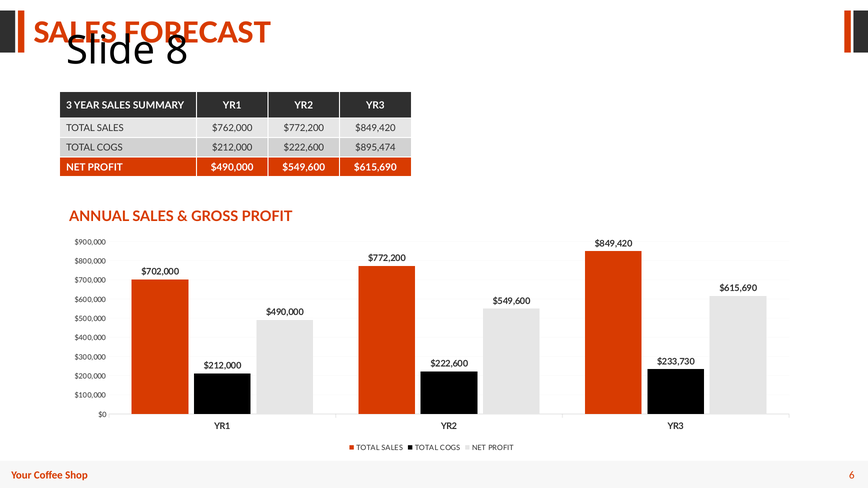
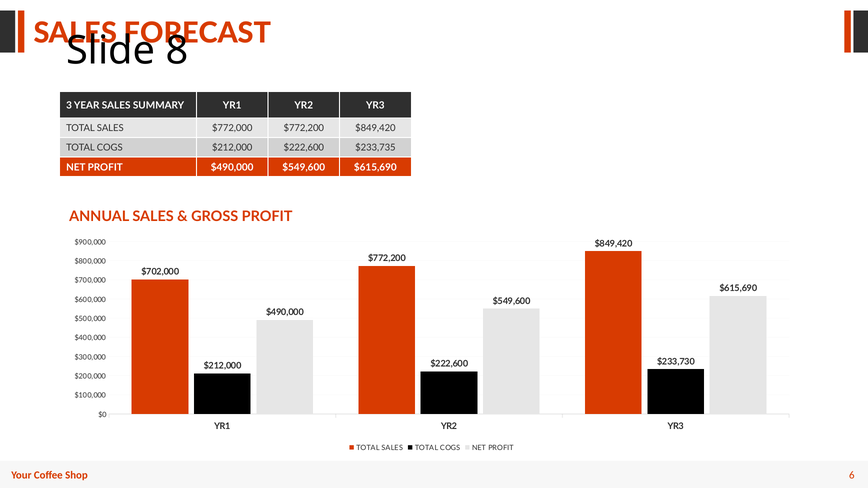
$762,000: $762,000 -> $772,000 (232, 128)
$895,474: $895,474 -> $233,735 (375, 148)
